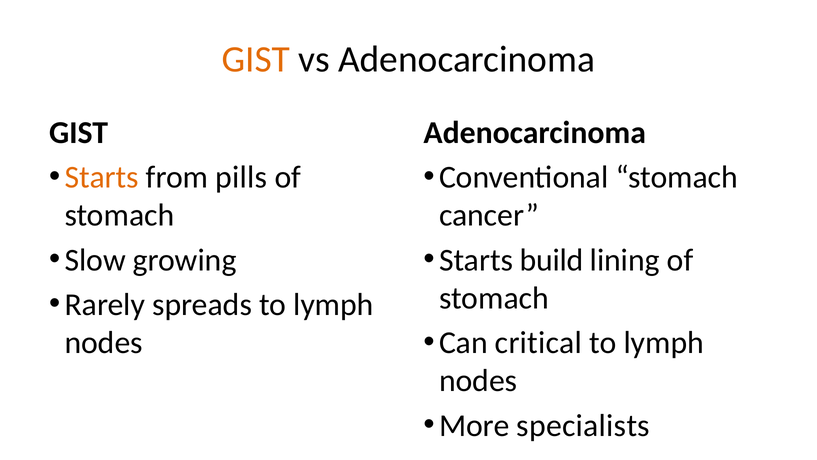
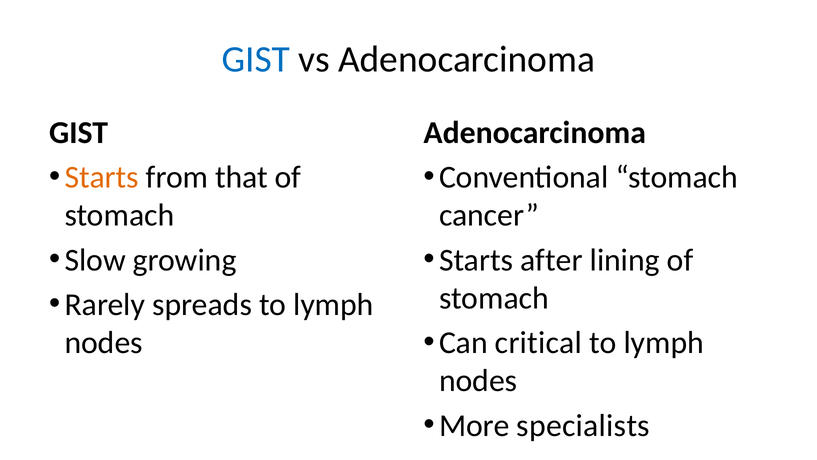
GIST colour: orange -> blue (256, 59)
pills: pills -> that (241, 177)
build: build -> after (551, 260)
